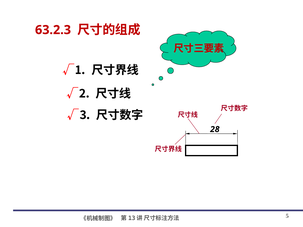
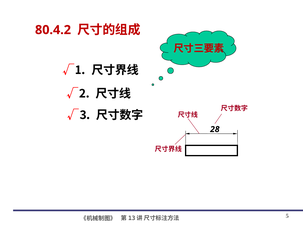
63.2.3: 63.2.3 -> 80.4.2 (53, 30)
